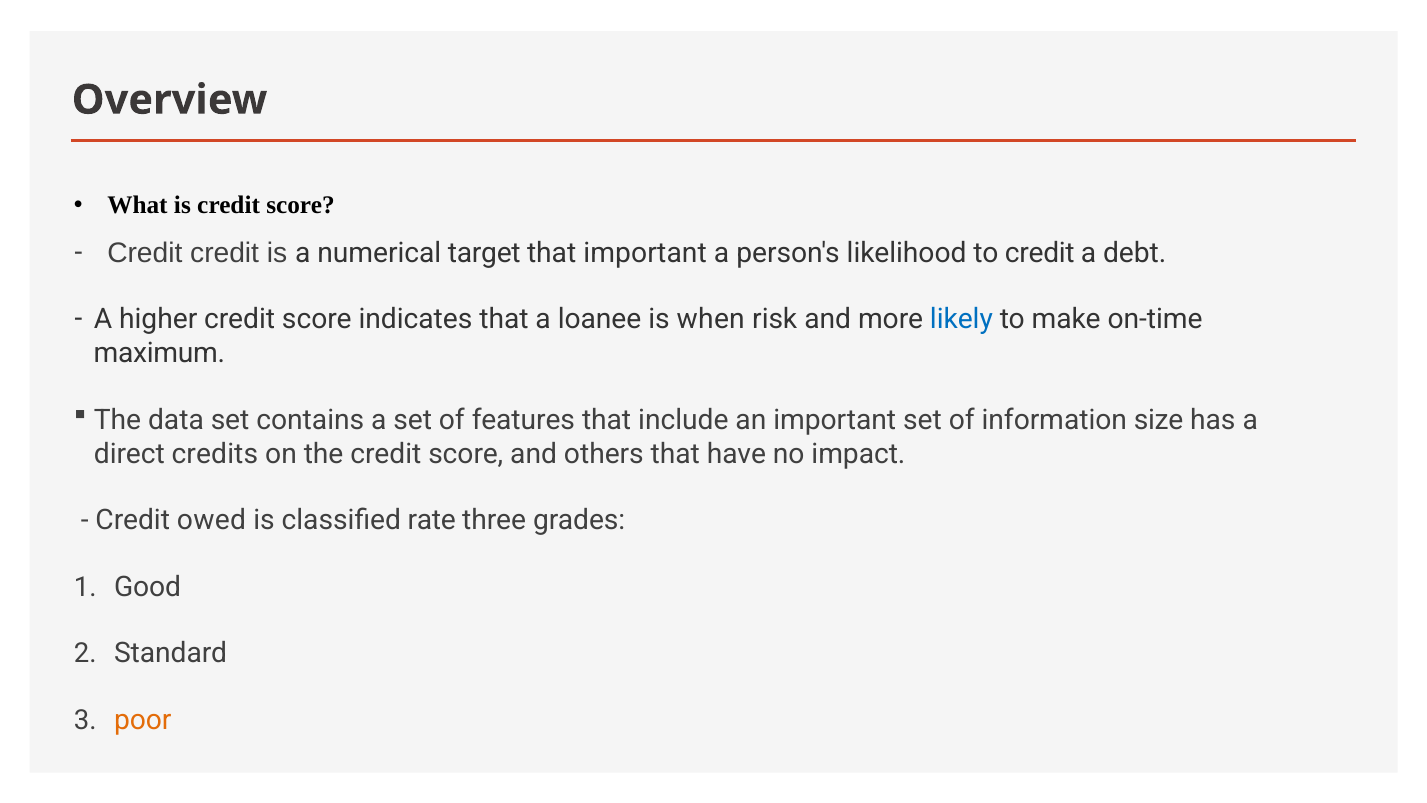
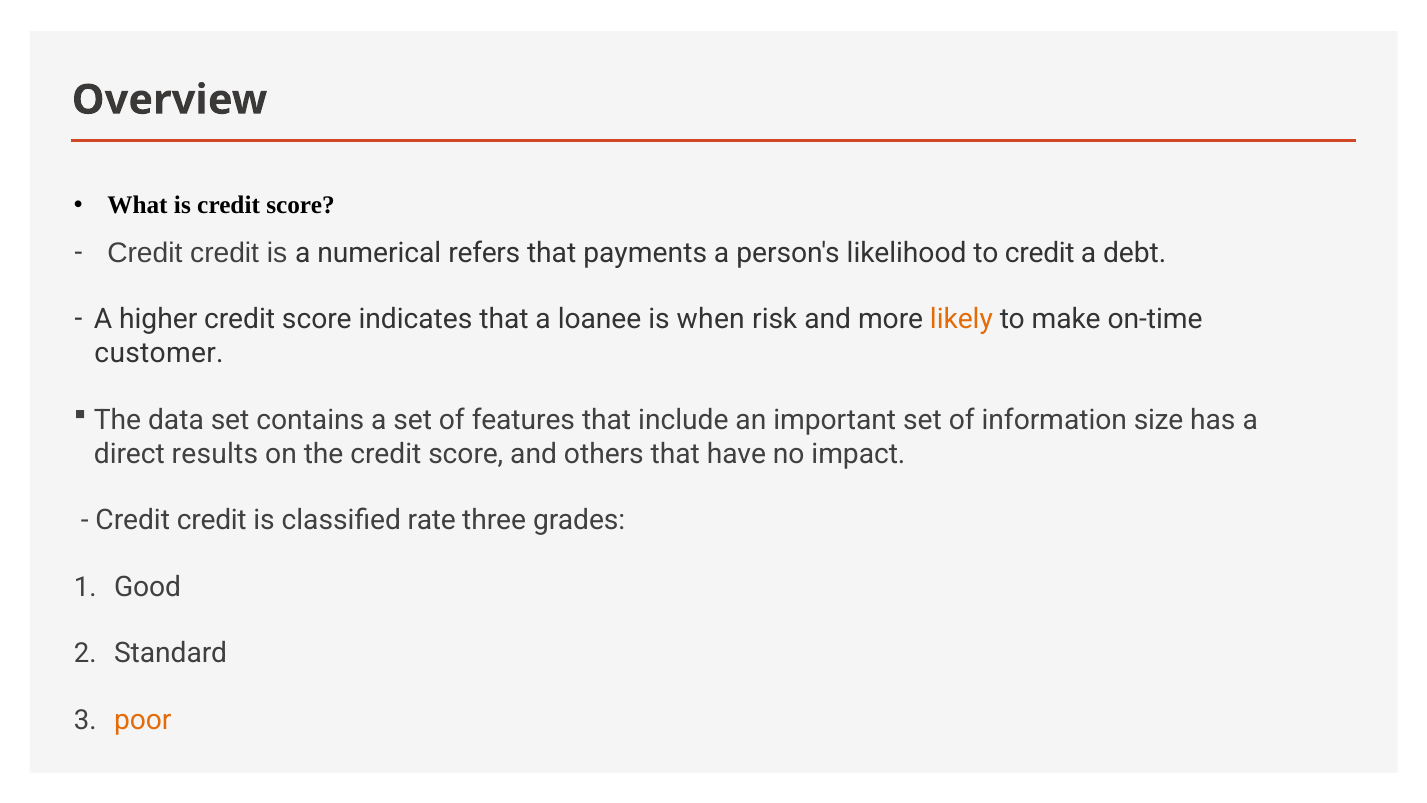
target: target -> refers (484, 253)
that important: important -> payments (645, 253)
likely colour: blue -> orange (961, 319)
maximum: maximum -> customer (159, 353)
credits: credits -> results (215, 454)
owed: owed -> credit (212, 520)
